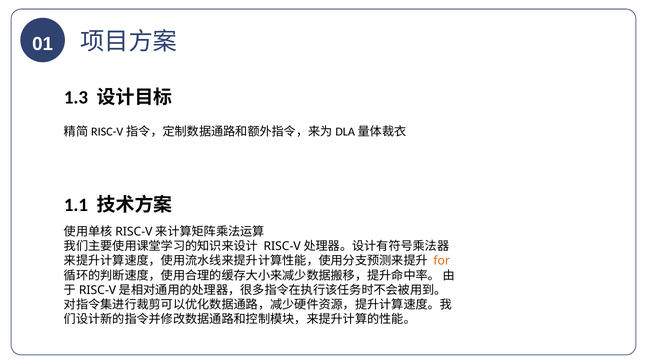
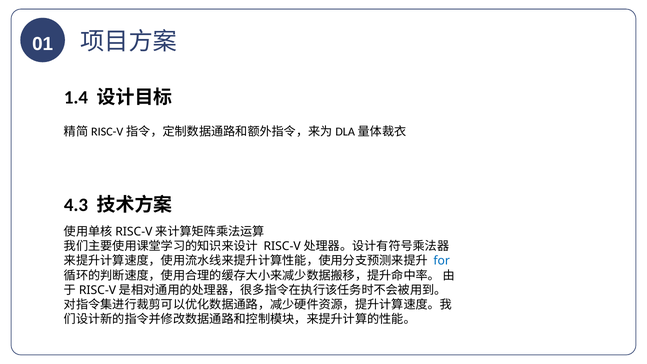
1.3: 1.3 -> 1.4 (76, 98)
1.1: 1.1 -> 4.3 (76, 205)
for colour: orange -> blue (442, 261)
